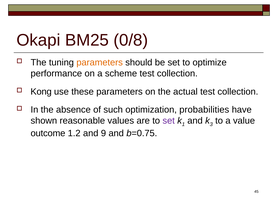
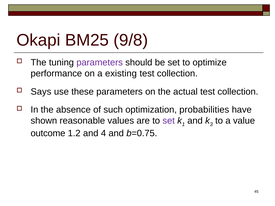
0/8: 0/8 -> 9/8 (131, 40)
parameters colour: orange -> purple (100, 63)
scheme: scheme -> existing (121, 74)
Kong: Kong -> Says (41, 92)
9: 9 -> 4 (103, 133)
